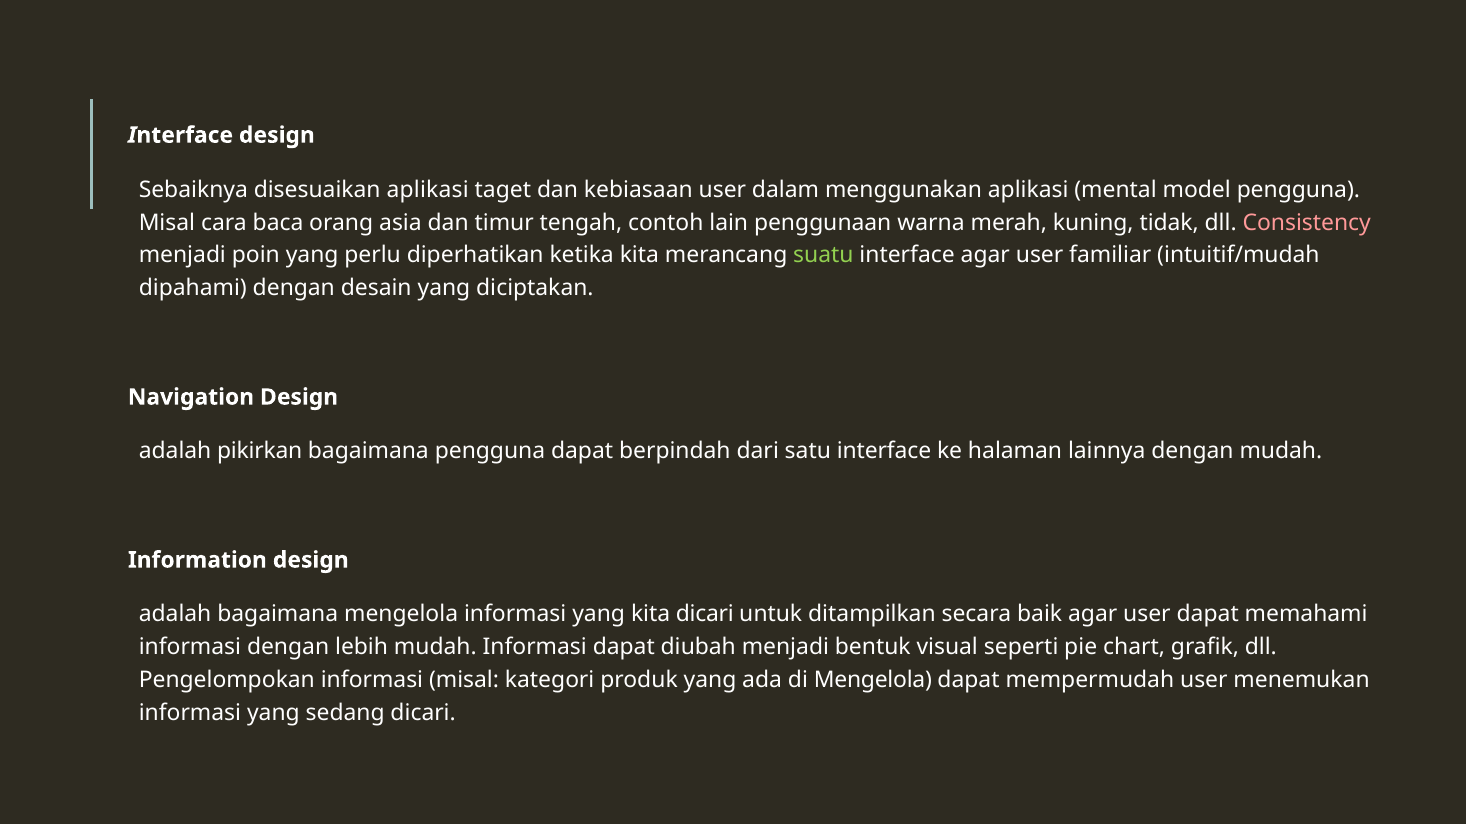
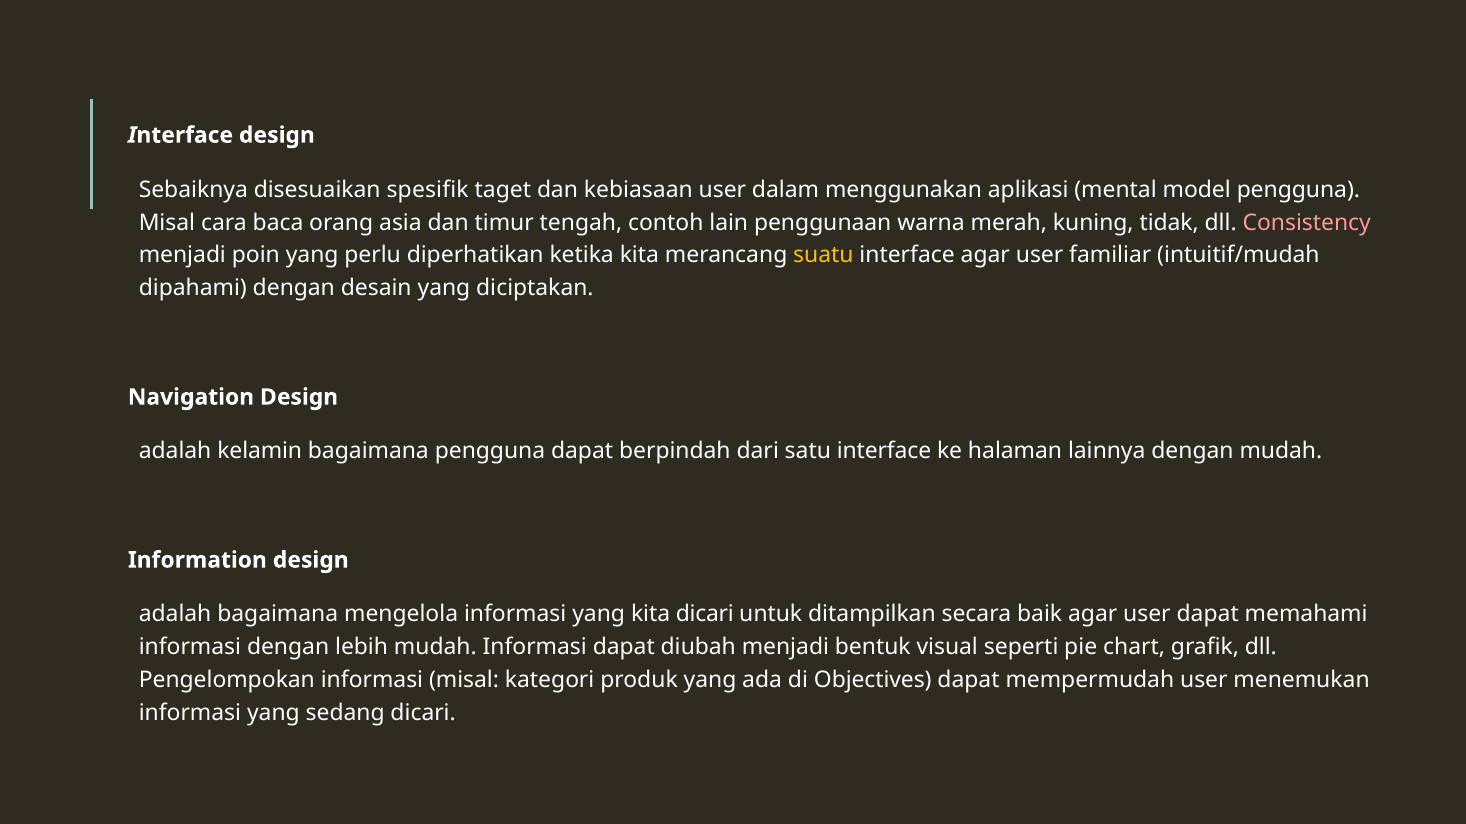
disesuaikan aplikasi: aplikasi -> spesifik (428, 190)
suatu colour: light green -> yellow (823, 256)
pikirkan: pikirkan -> kelamin (260, 452)
di Mengelola: Mengelola -> Objectives (873, 681)
